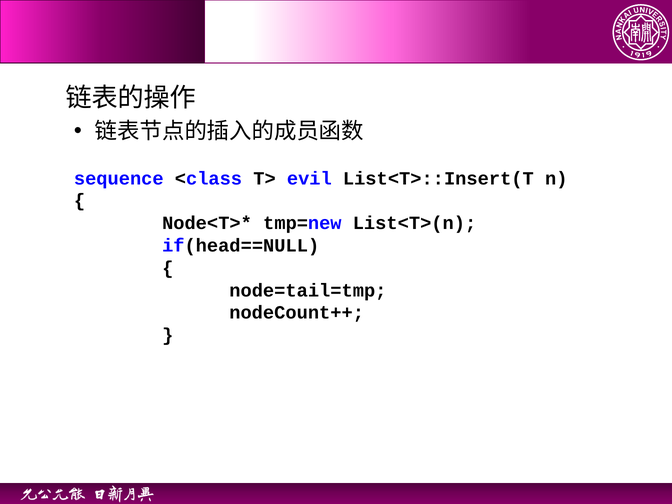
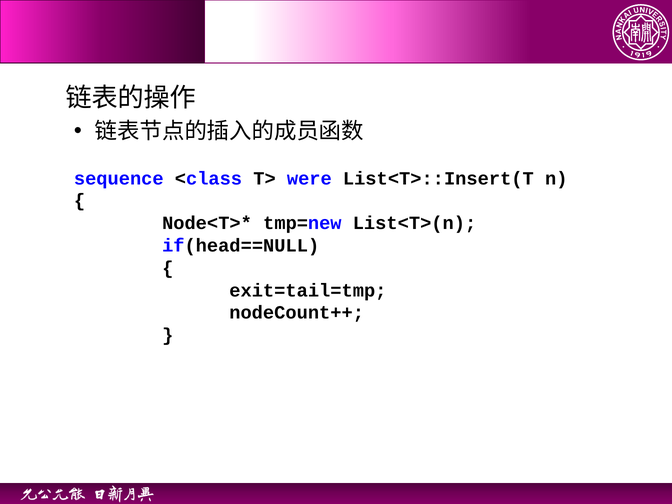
evil: evil -> were (309, 178)
node=tail=tmp: node=tail=tmp -> exit=tail=tmp (308, 290)
